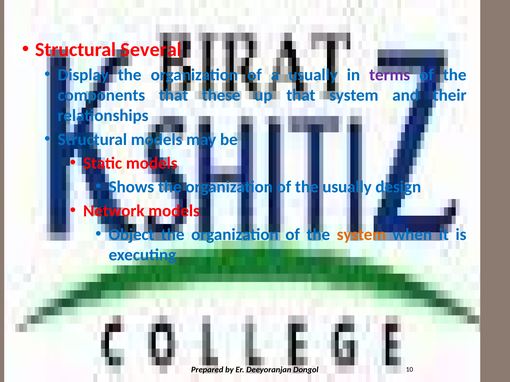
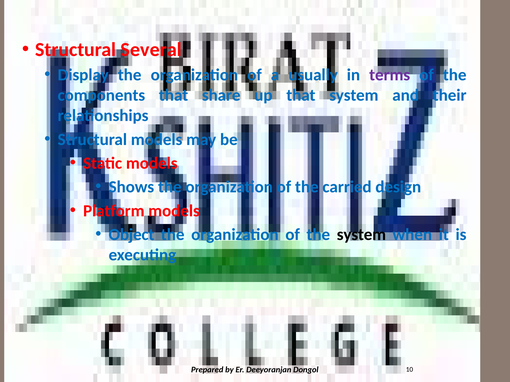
these: these -> share (221, 95)
the usually: usually -> carried (347, 187)
Network: Network -> Platform (114, 211)
system colour: orange -> black (361, 235)
